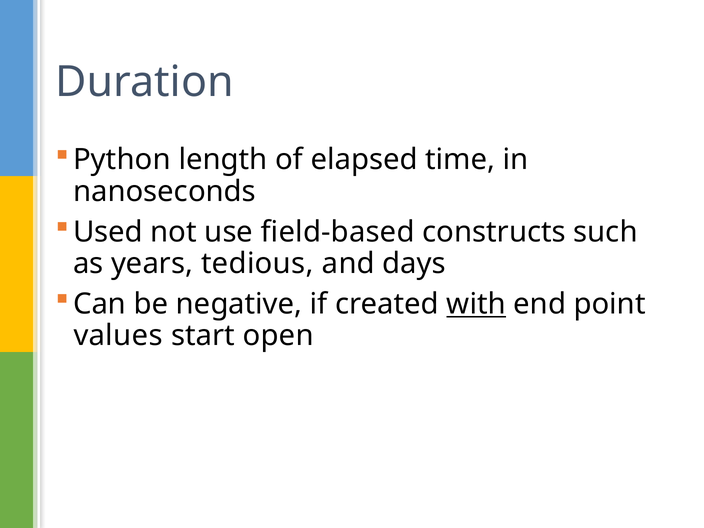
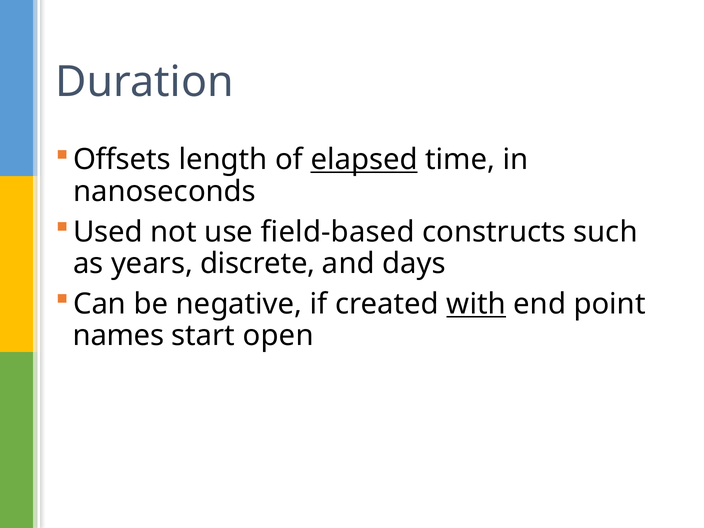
Python: Python -> Offsets (122, 160)
elapsed underline: none -> present (364, 160)
tedious: tedious -> discrete (258, 264)
values: values -> names (118, 336)
